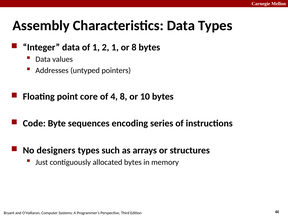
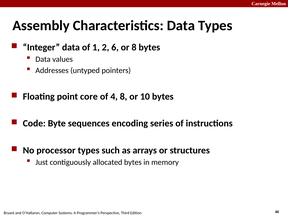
2 1: 1 -> 6 (115, 47)
designers: designers -> processor (56, 150)
